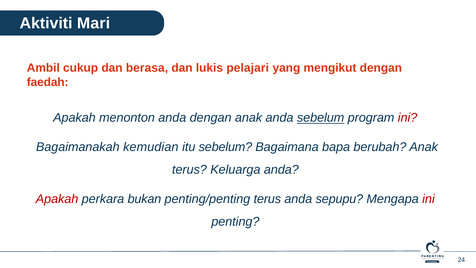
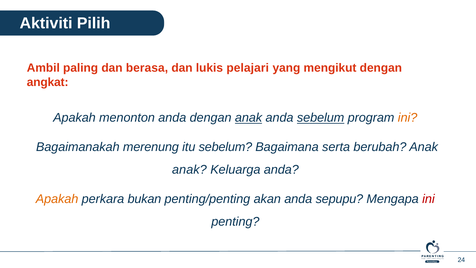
Mari: Mari -> Pilih (94, 23)
cukup: cukup -> paling (81, 68)
faedah: faedah -> angkat (48, 82)
anak underline: none -> present (249, 118)
ini colour: red -> orange (408, 118)
kemudian: kemudian -> merenung (151, 147)
bapa: bapa -> serta (336, 147)
terus: terus -> anak (189, 170)
Apakah colour: red -> orange (57, 199)
penting/penting terus: terus -> akan (267, 199)
